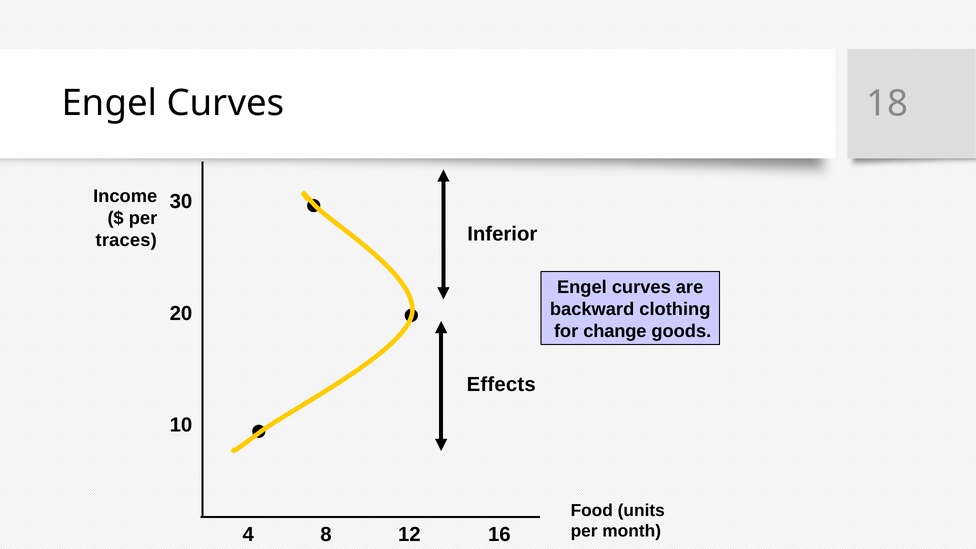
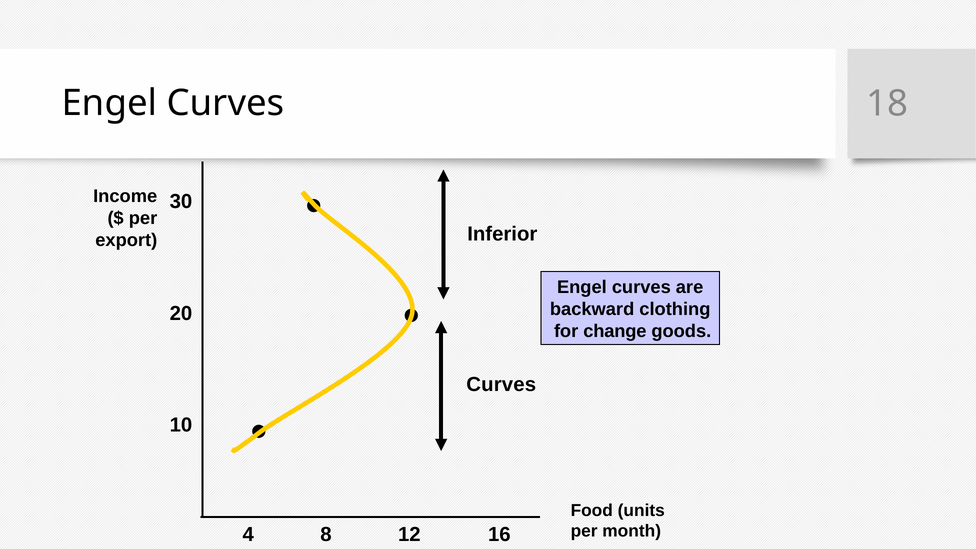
traces: traces -> export (126, 240)
Effects: Effects -> Curves (501, 384)
